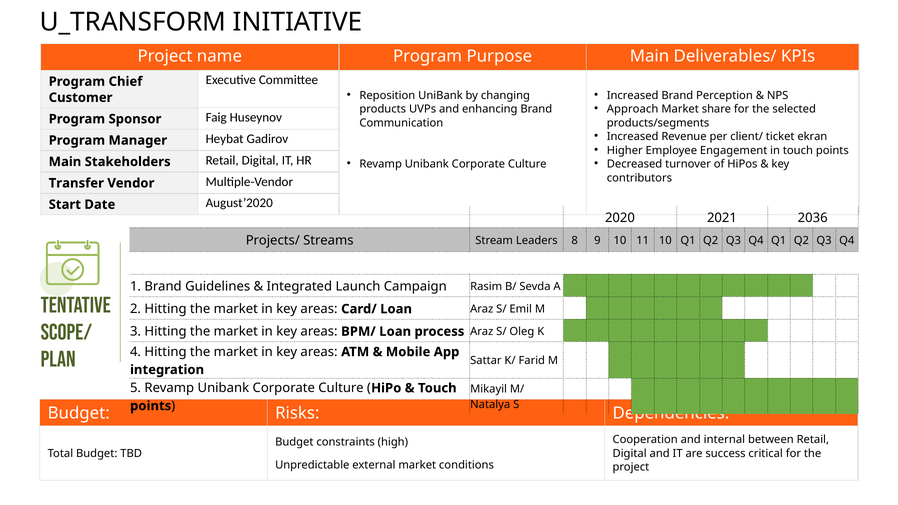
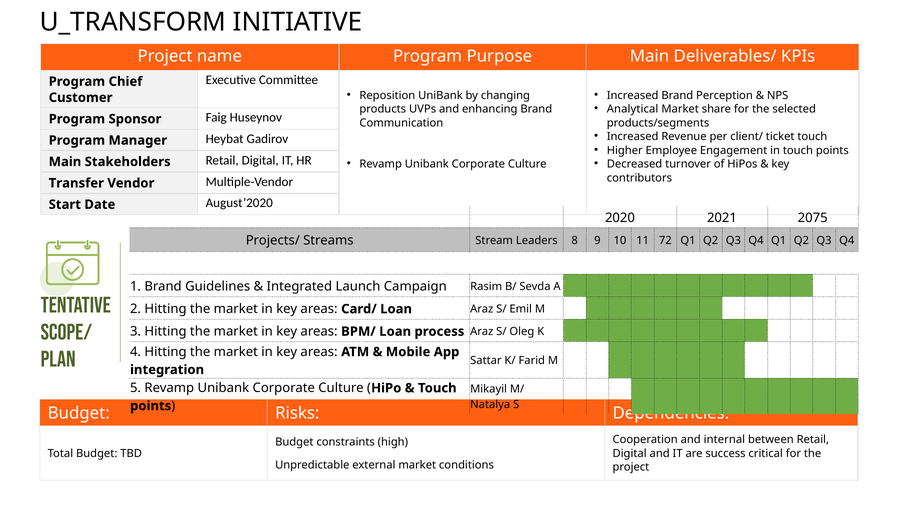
Approach: Approach -> Analytical (633, 109)
ticket ekran: ekran -> touch (812, 137)
2036: 2036 -> 2075 (813, 218)
11 10: 10 -> 72 (665, 241)
